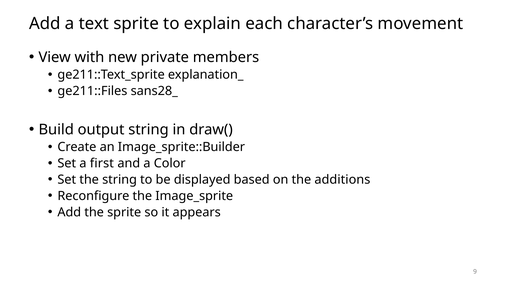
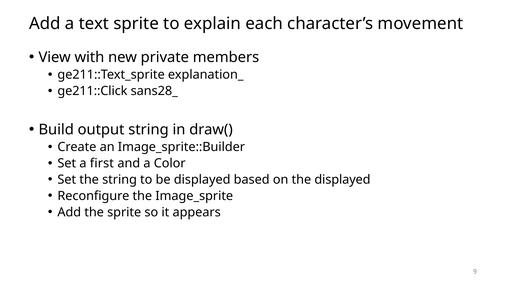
ge211::Files: ge211::Files -> ge211::Click (92, 91)
the additions: additions -> displayed (342, 179)
